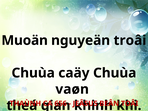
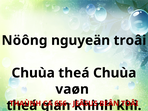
Muoän: Muoän -> Nöông (24, 40)
Chuùa caäy: caäy -> theá (74, 73)
